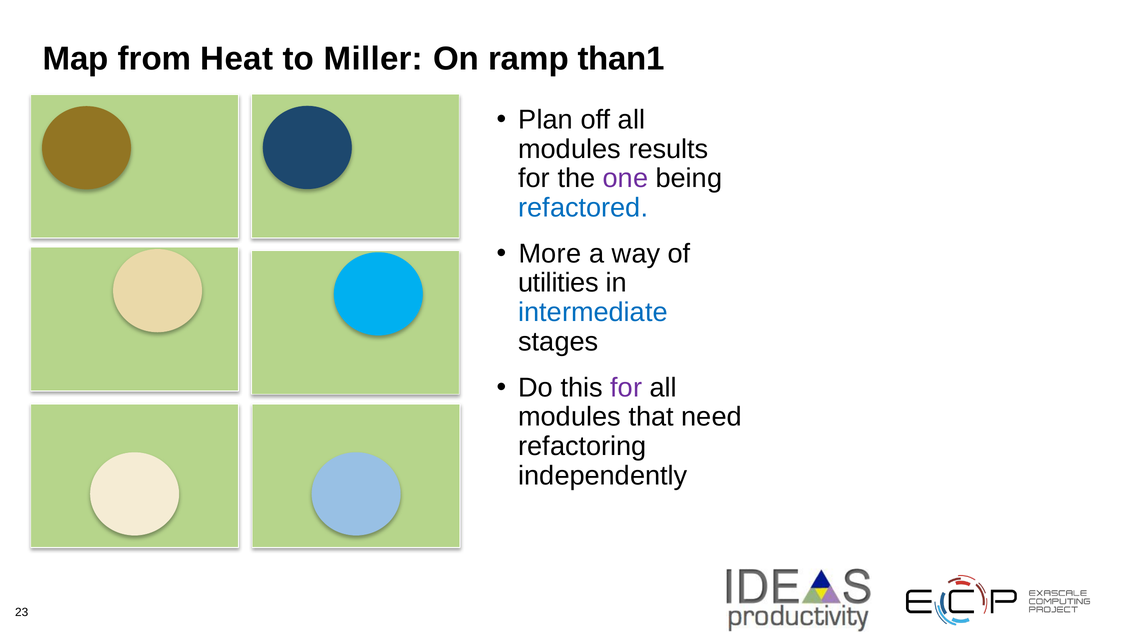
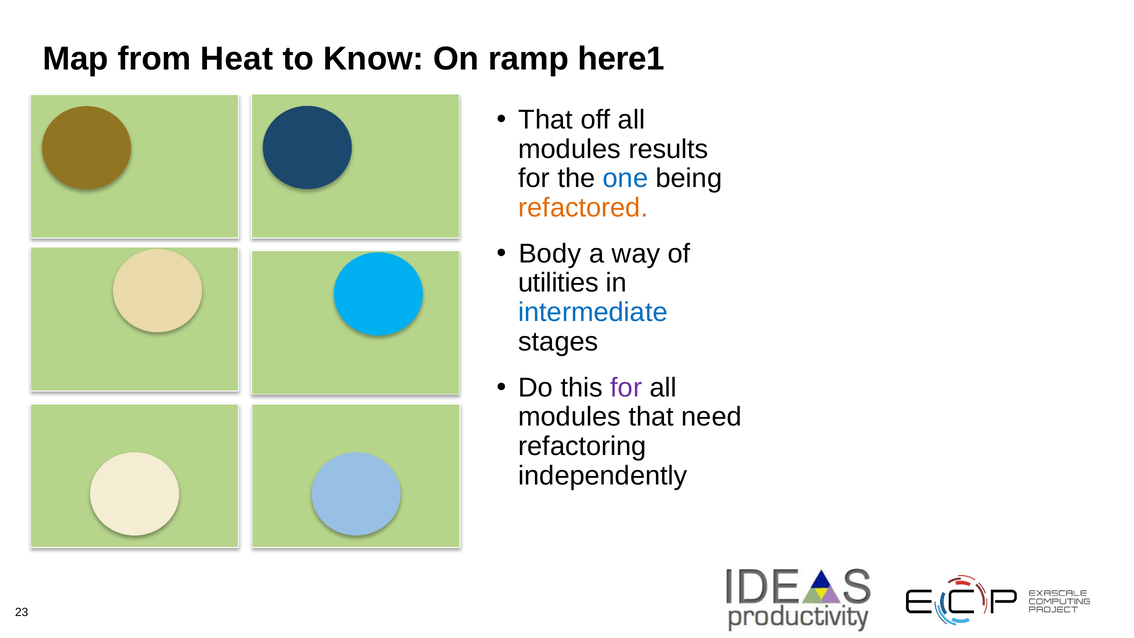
Miller: Miller -> Know (373, 59)
than1: than1 -> here1 (621, 59)
Plan: Plan -> That (546, 120)
one colour: purple -> blue (625, 178)
refactored colour: blue -> orange (583, 208)
More: More -> Body (550, 254)
